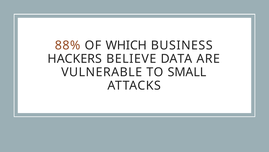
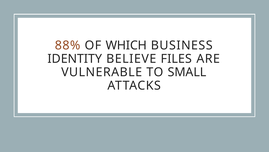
HACKERS: HACKERS -> IDENTITY (75, 59)
DATA: DATA -> FILES (176, 59)
